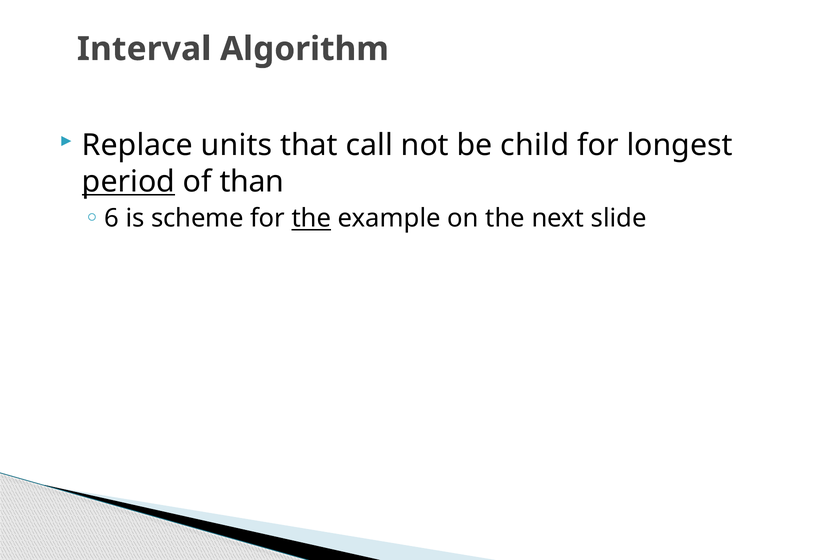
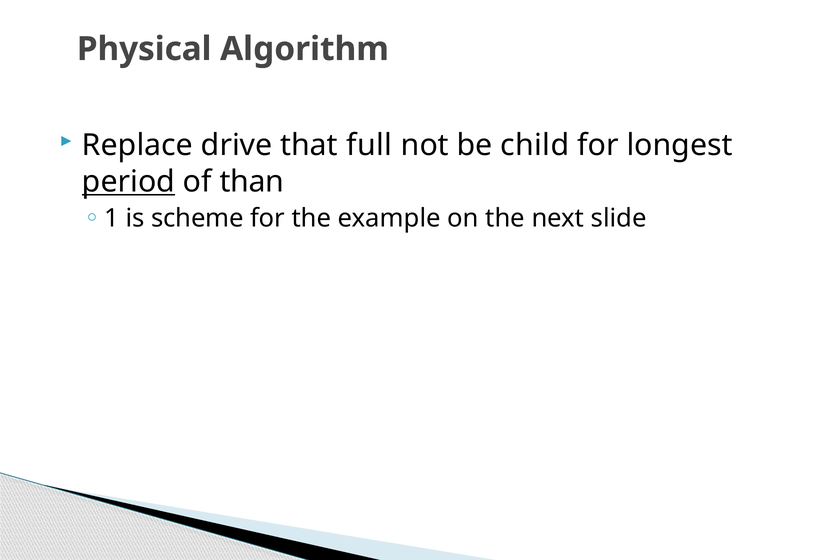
Interval: Interval -> Physical (144, 49)
units: units -> drive (237, 145)
call: call -> full (369, 145)
6: 6 -> 1 (112, 219)
the underline: present -> none (311, 219)
